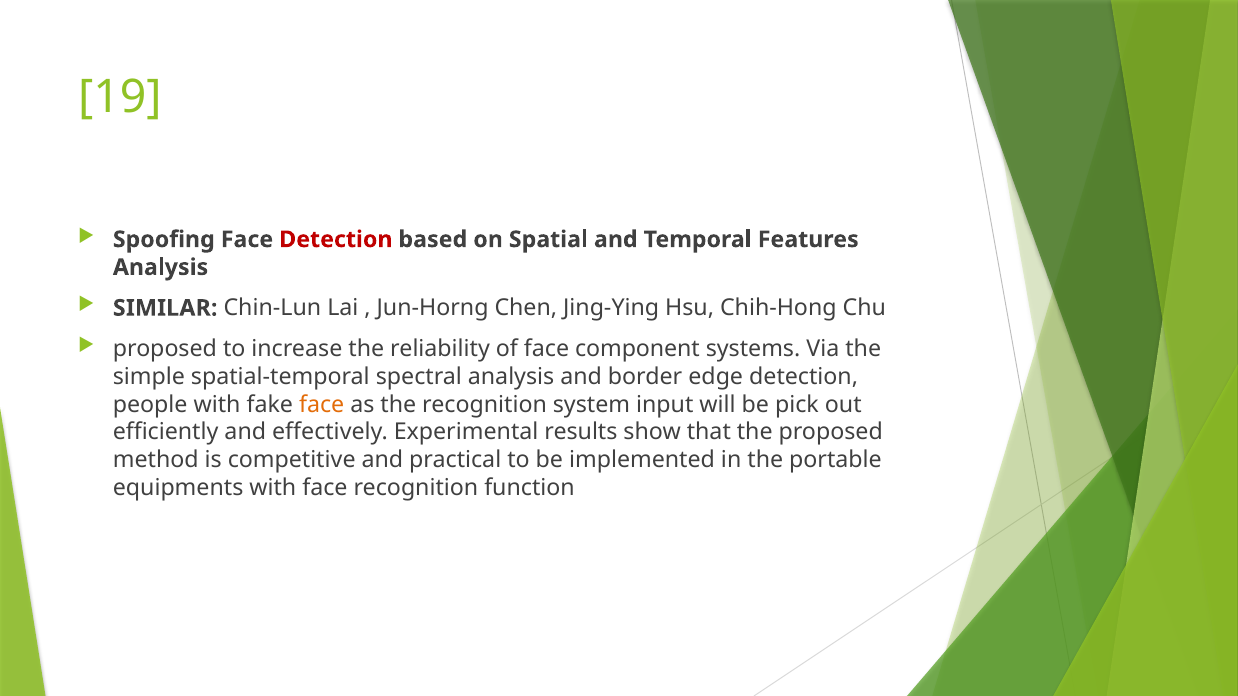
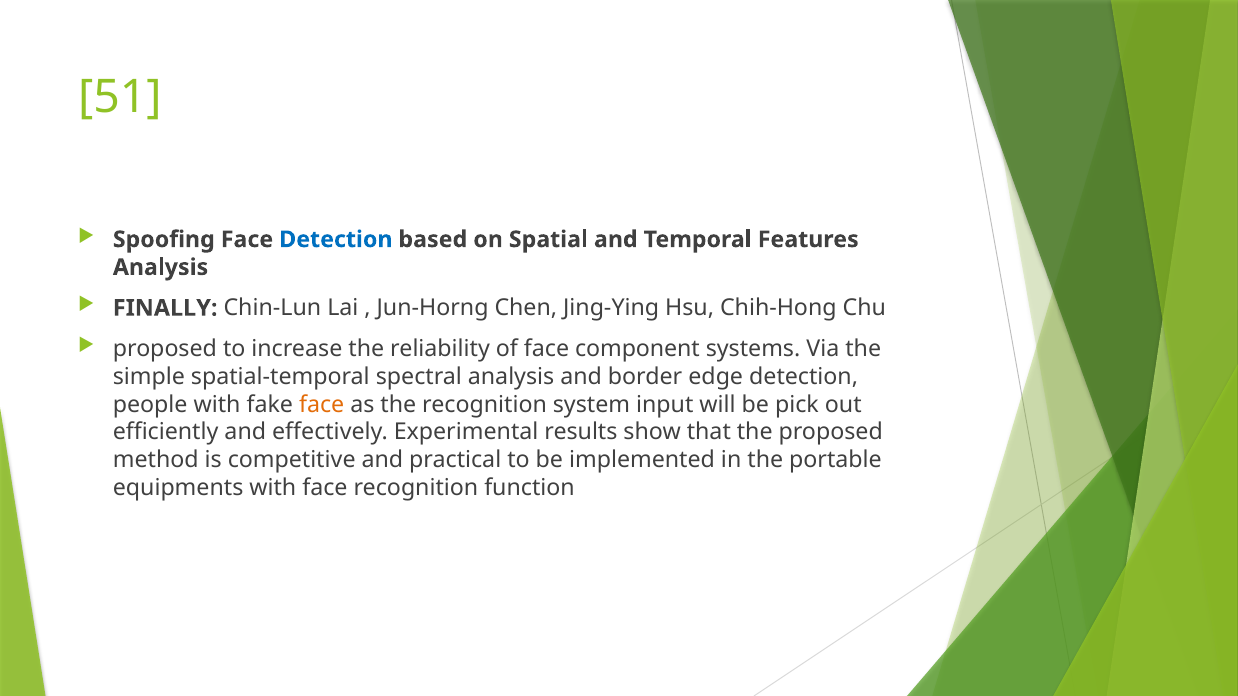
19: 19 -> 51 (120, 98)
Detection colour: red -> blue (336, 240)
SIMILAR: SIMILAR -> FINALLY (165, 308)
